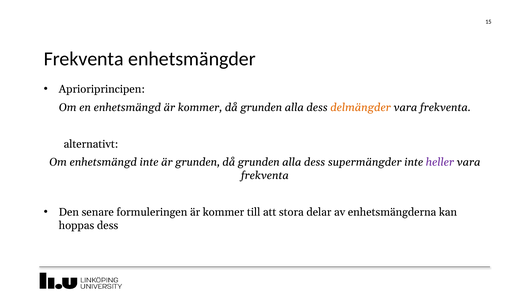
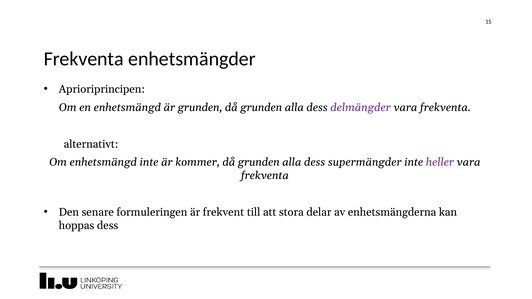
enhetsmängd är kommer: kommer -> grunden (200, 108)
delmängder colour: orange -> purple (361, 108)
är grunden: grunden -> kommer (198, 162)
formuleringen är kommer: kommer -> frekvent (223, 212)
